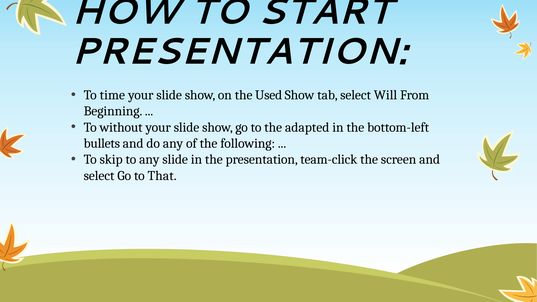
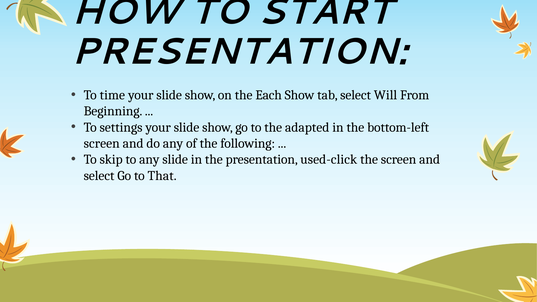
Used: Used -> Each (269, 95)
without: without -> settings (121, 127)
bullets: bullets -> screen (102, 143)
team-click: team-click -> used-click (329, 160)
